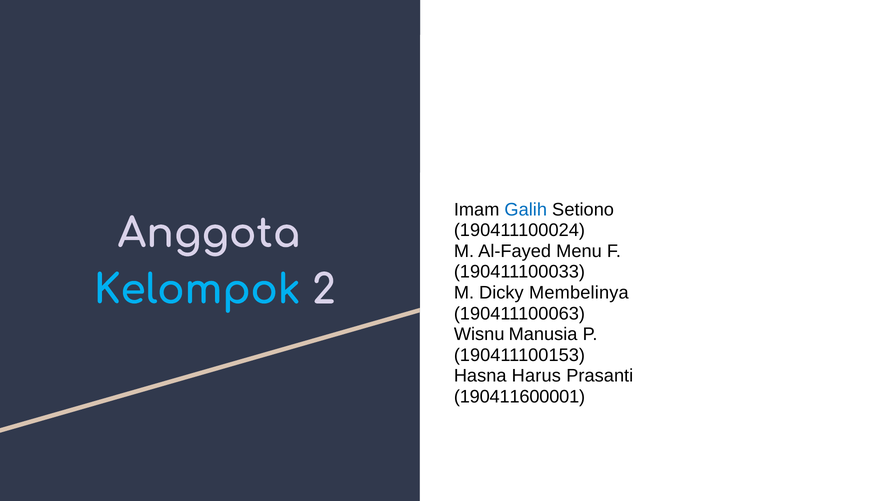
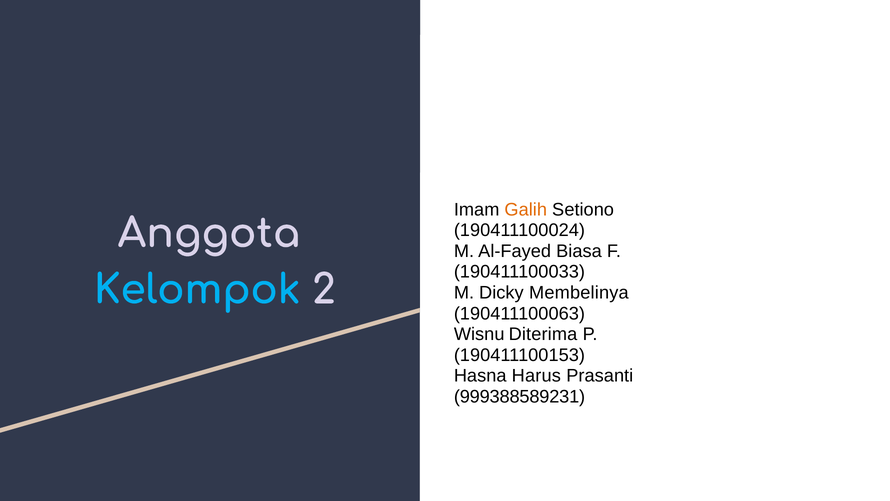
Galih colour: blue -> orange (526, 209)
Menu: Menu -> Biasa (579, 251)
Manusia: Manusia -> Diterima (543, 334)
190411600001: 190411600001 -> 999388589231 (520, 396)
